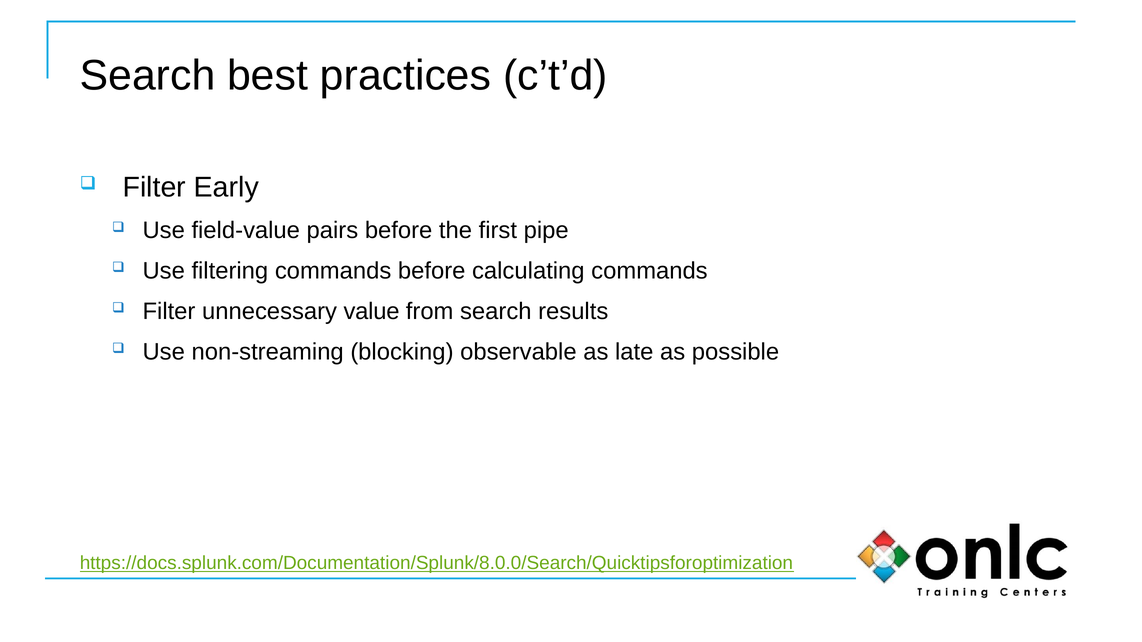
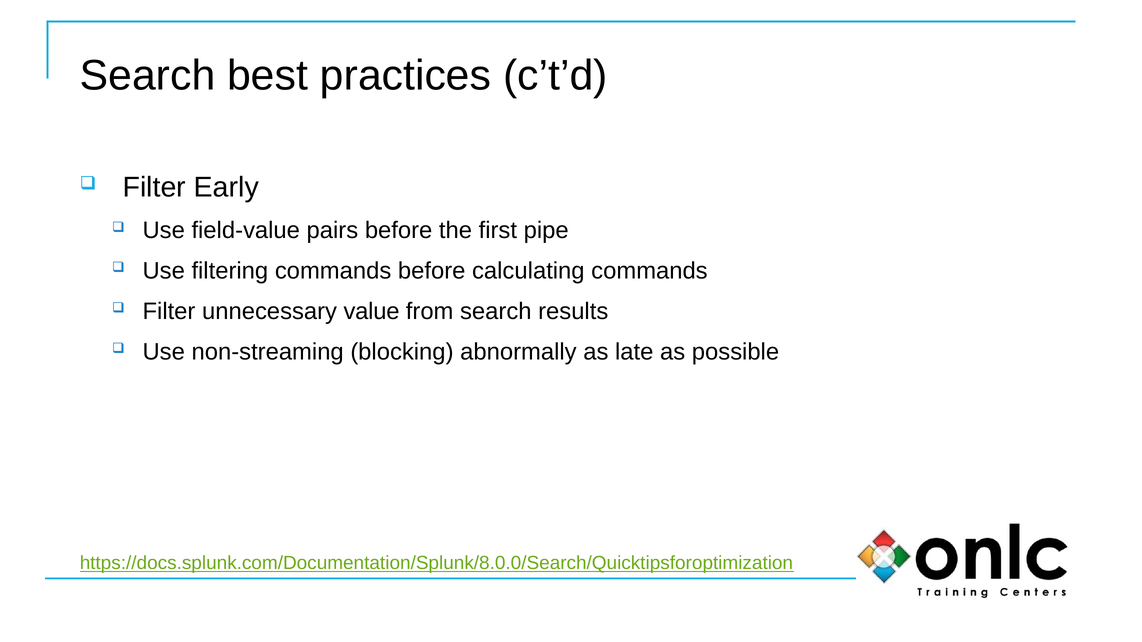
observable: observable -> abnormally (518, 352)
